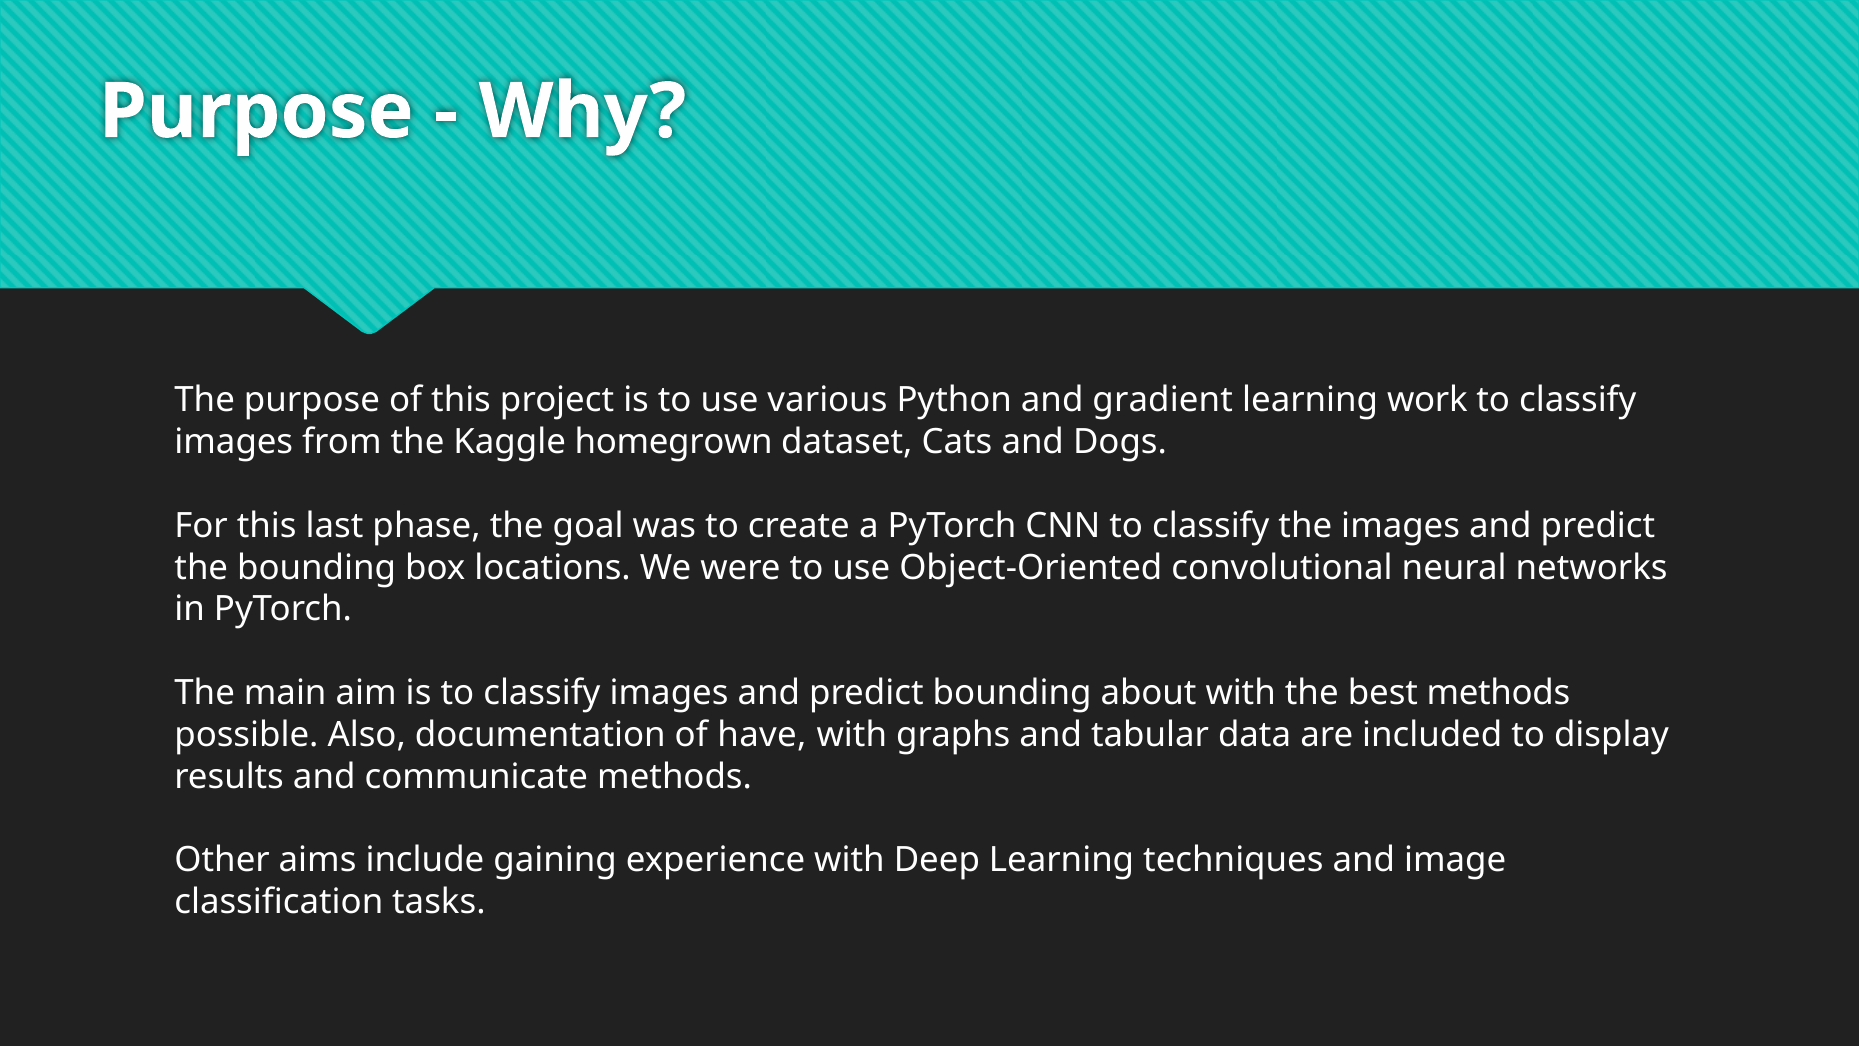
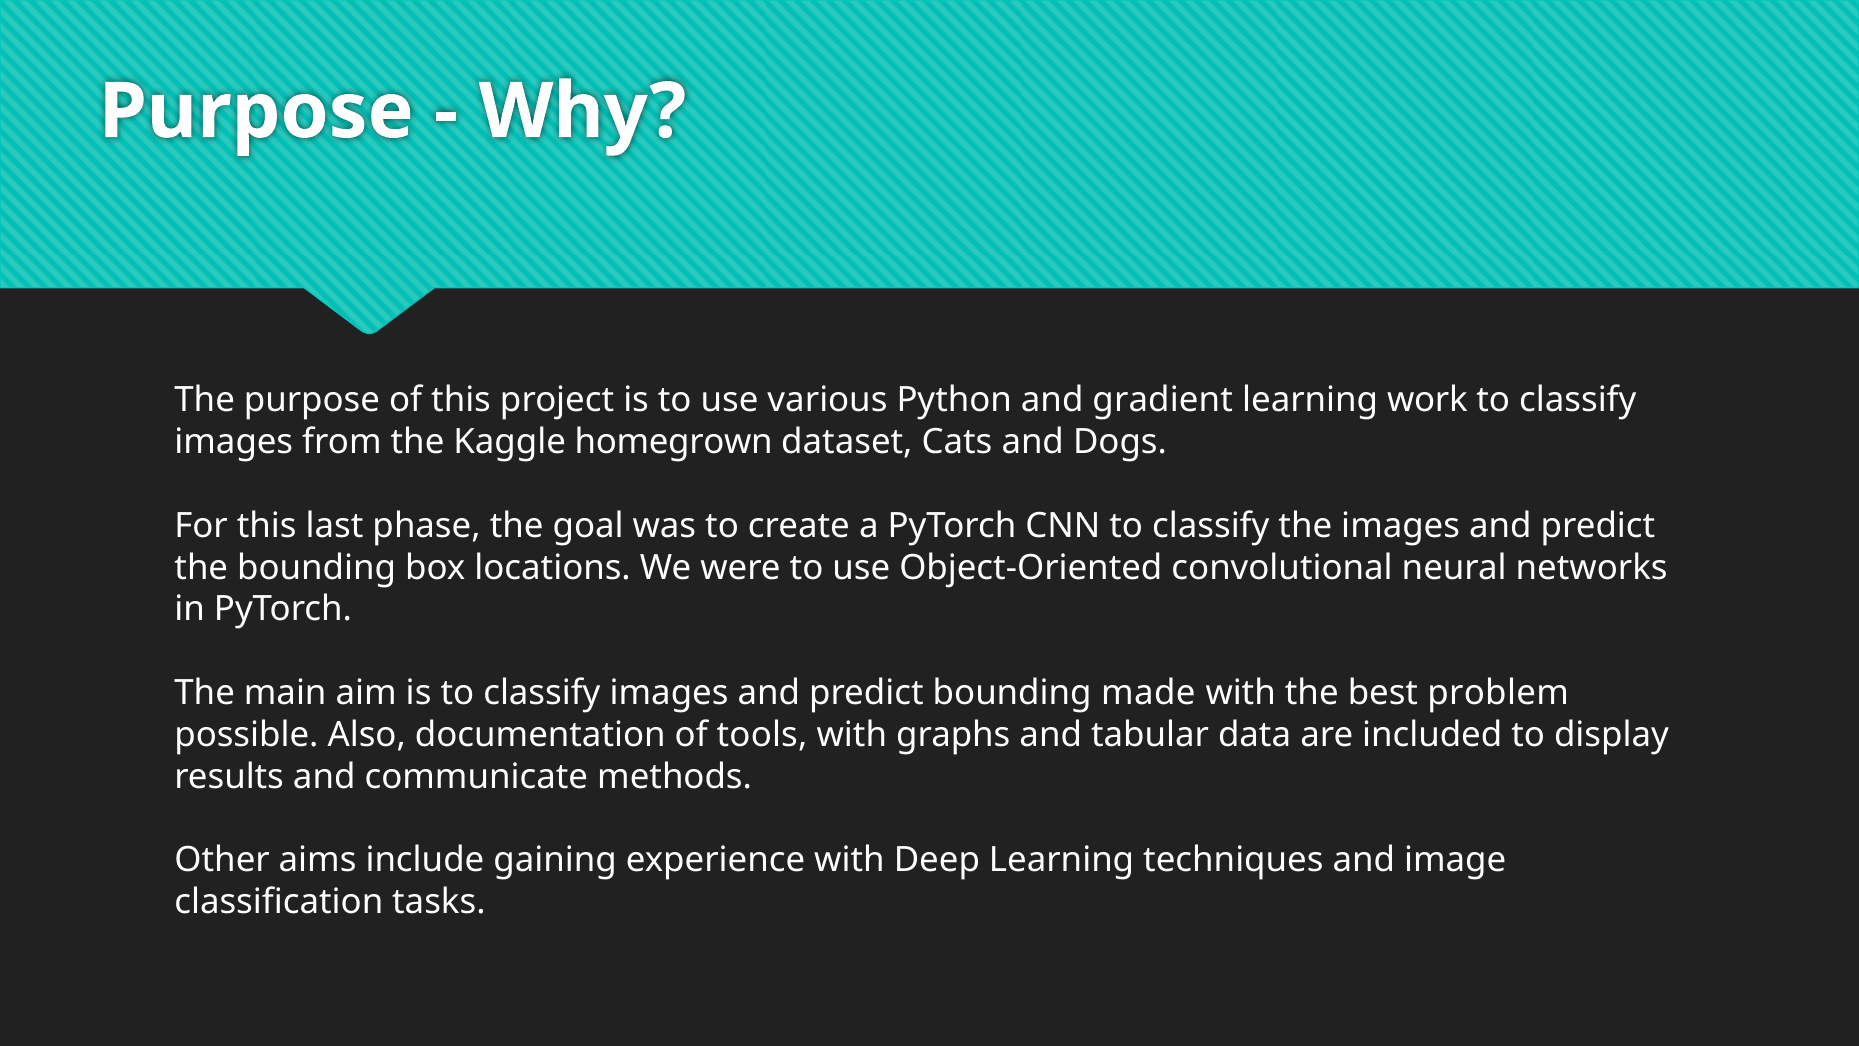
about: about -> made (1148, 693)
best methods: methods -> problem (1498, 693)
have: have -> tools (762, 735)
